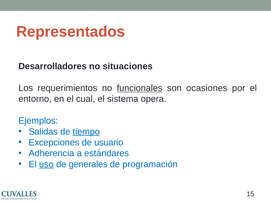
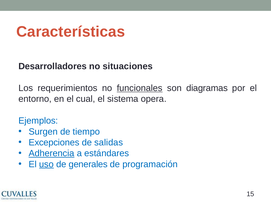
Representados: Representados -> Características (71, 32)
ocasiones: ocasiones -> diagramas (207, 88)
Salidas: Salidas -> Surgen (43, 131)
tiempo underline: present -> none (86, 131)
usuario: usuario -> salidas (109, 142)
Adherencia underline: none -> present (51, 153)
